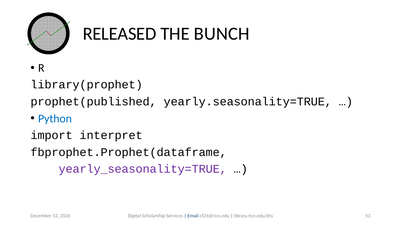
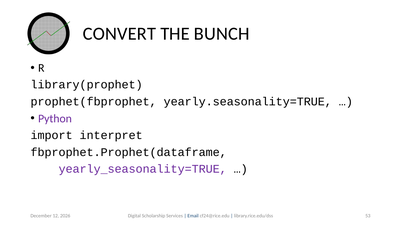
RELEASED: RELEASED -> CONVERT (119, 34)
prophet(published: prophet(published -> prophet(fbprophet (94, 101)
Python colour: blue -> purple (55, 118)
